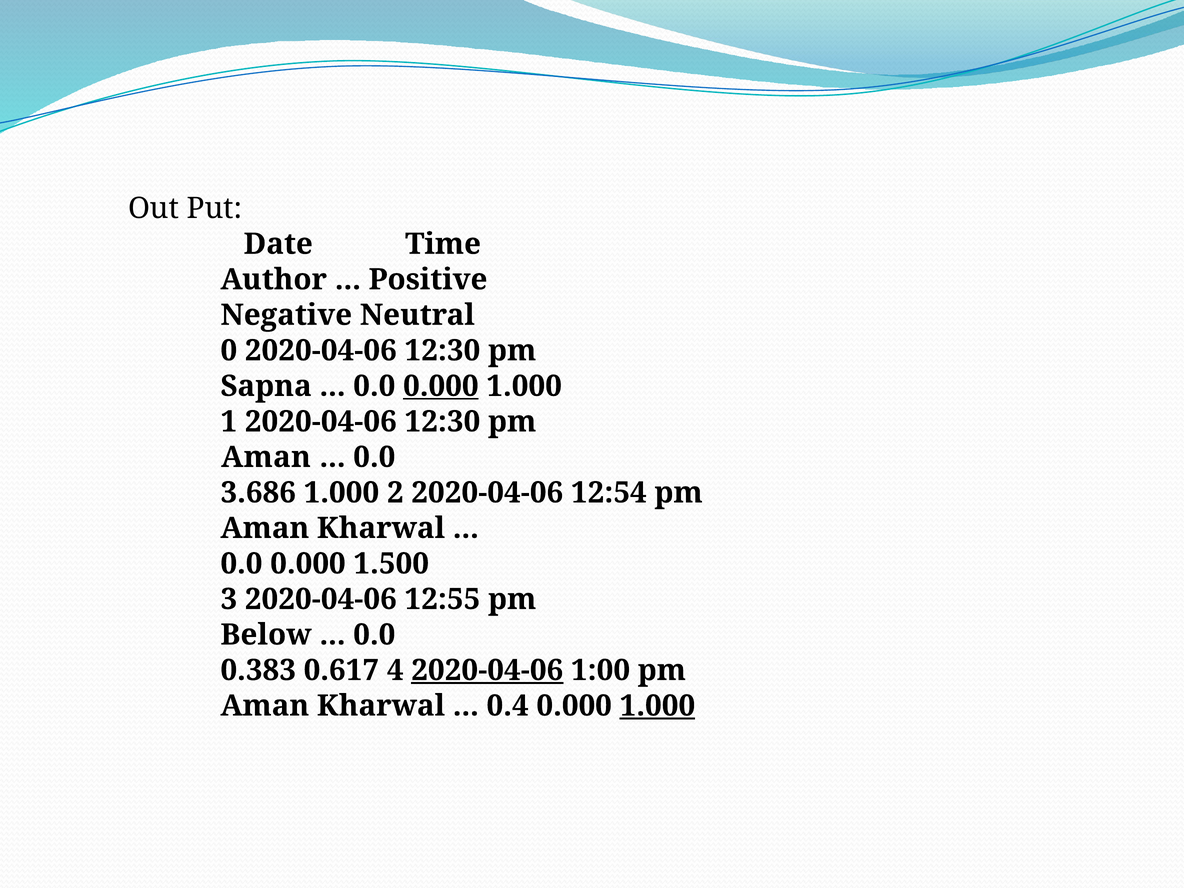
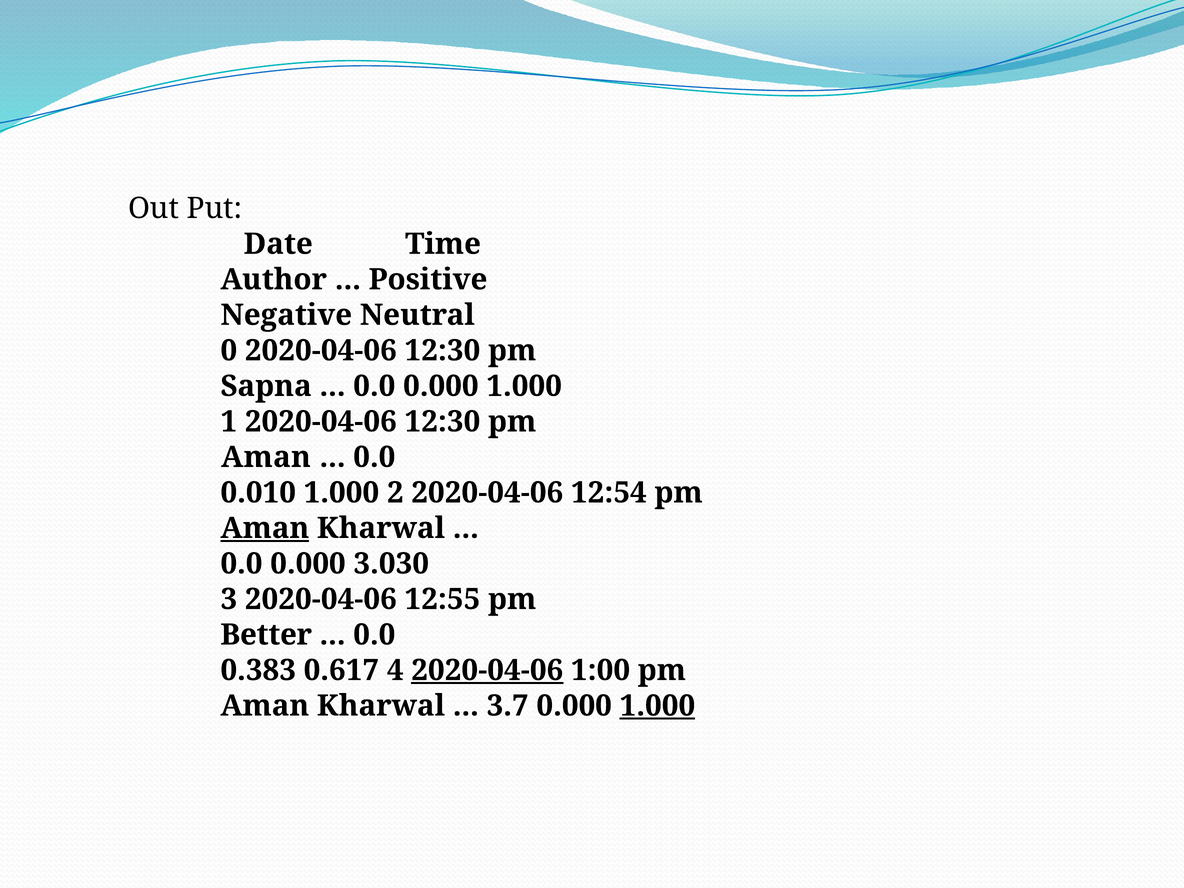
0.000 underline: present -> none (441, 386)
3.686: 3.686 -> 0.010 (258, 493)
Aman underline: none -> present (265, 528)
1.500: 1.500 -> 3.030 (391, 564)
Below: Below -> Better (266, 635)
0.4: 0.4 -> 3.7 (508, 706)
